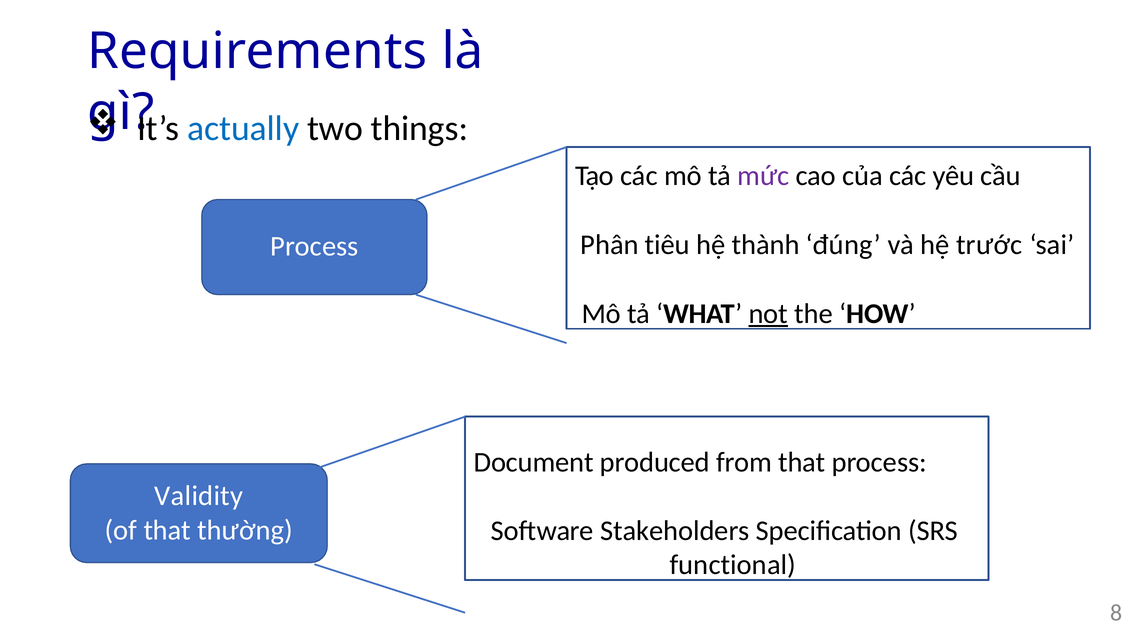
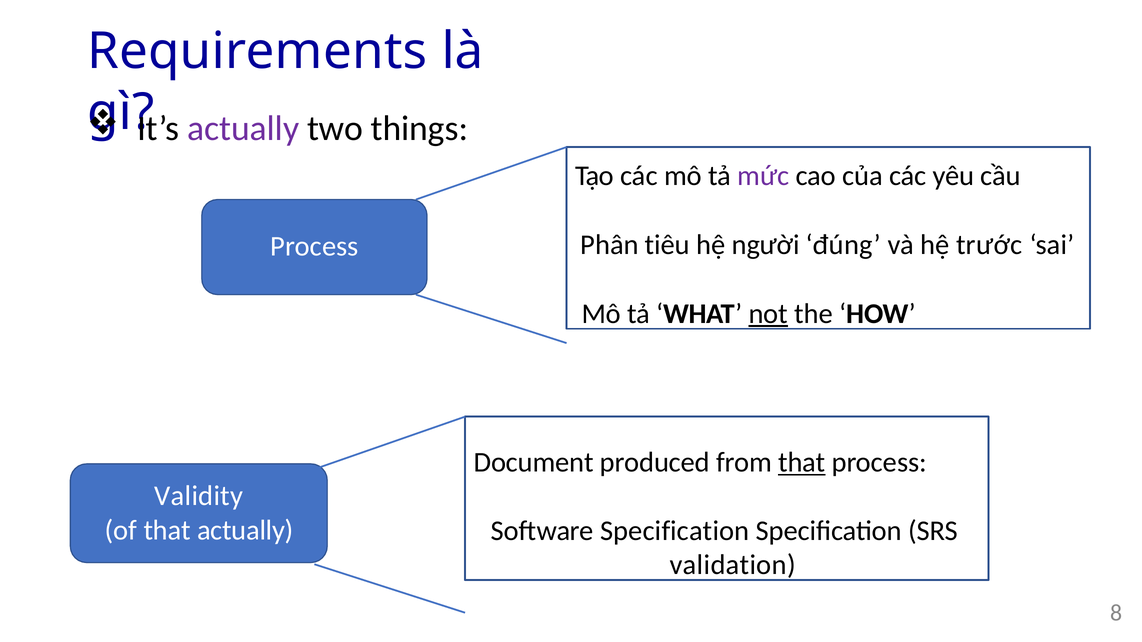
actually colour: blue -> purple (243, 129)
thành: thành -> người (766, 245)
that underline: none -> present (802, 463)
that thường: thường -> actually (245, 531)
Software Stakeholders: Stakeholders -> Specification (675, 531)
functional: functional -> validation (733, 565)
